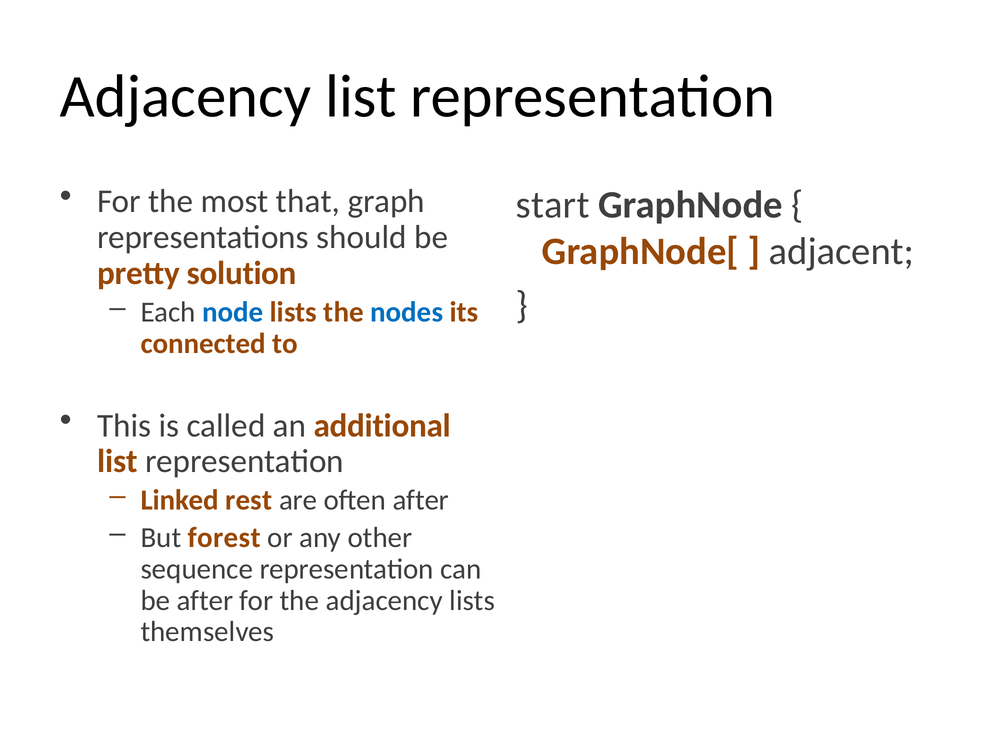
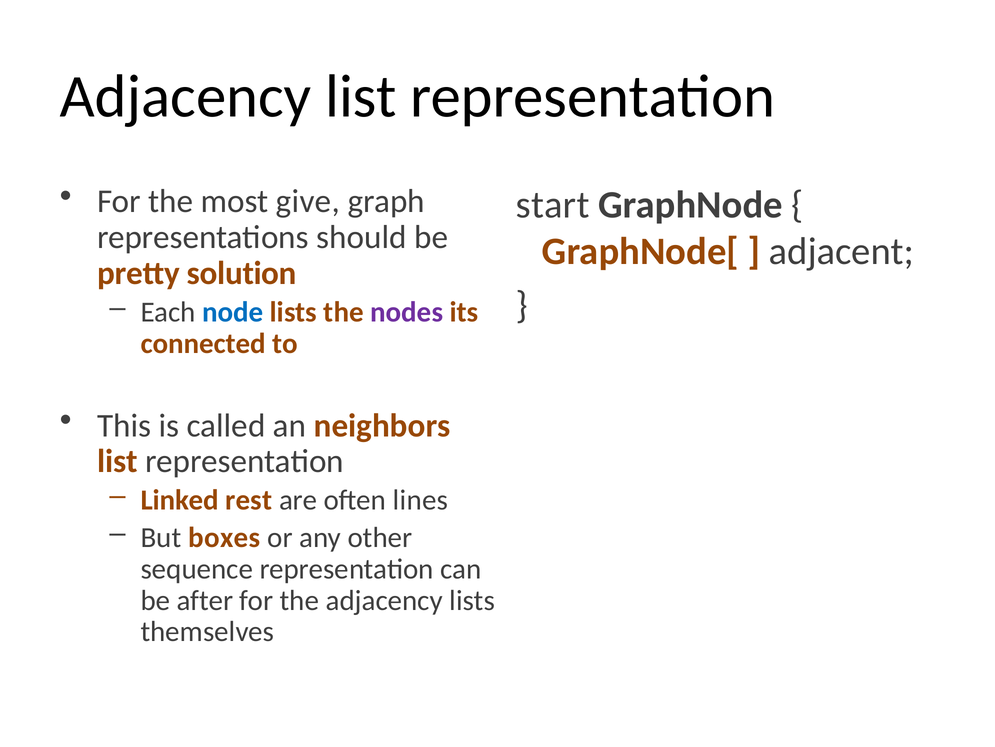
that: that -> give (308, 201)
nodes colour: blue -> purple (407, 312)
additional: additional -> neighbors (382, 425)
often after: after -> lines (421, 500)
forest: forest -> boxes (224, 537)
